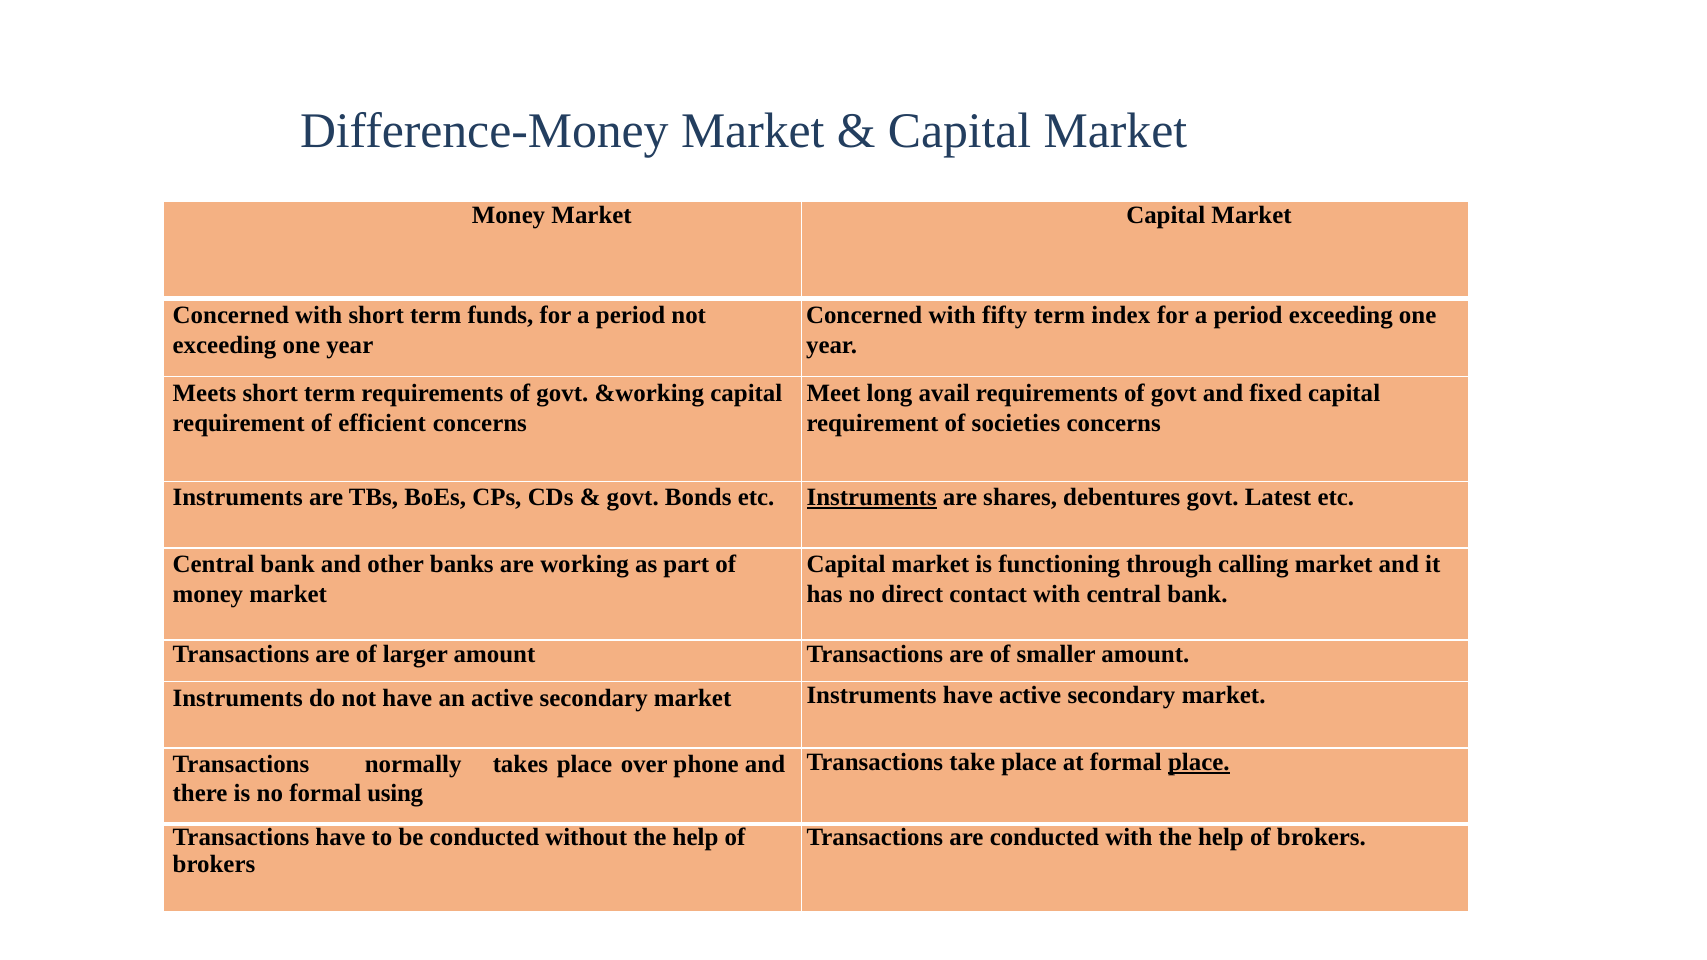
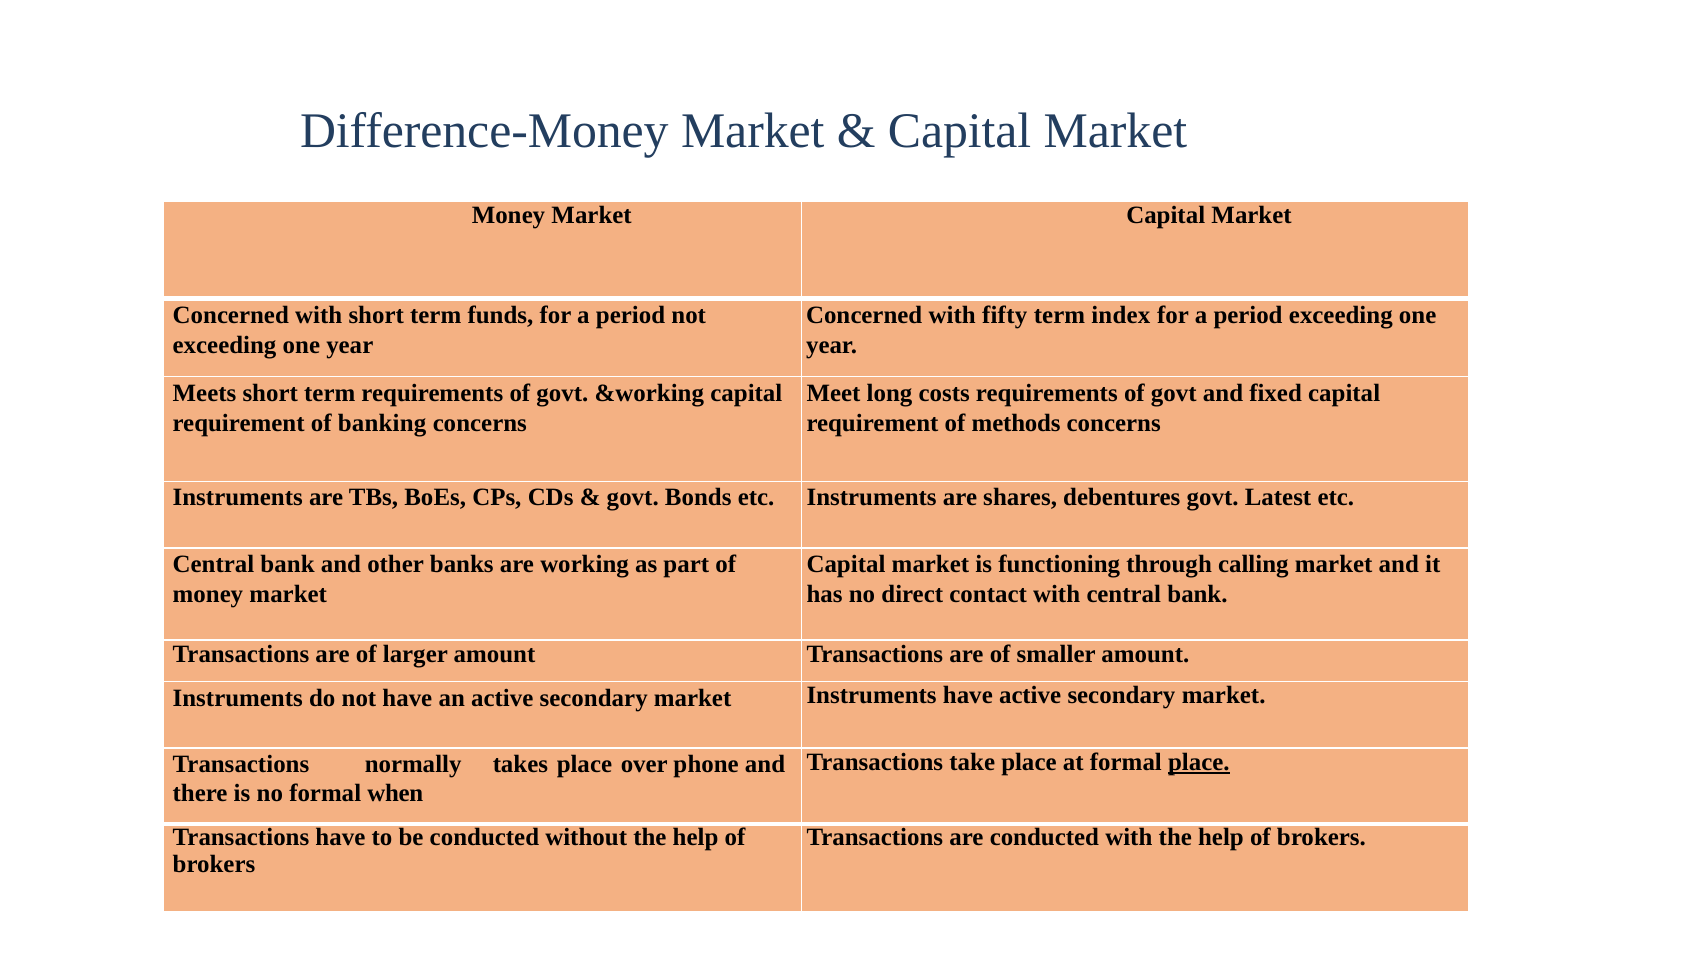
avail: avail -> costs (944, 393)
efficient: efficient -> banking (382, 424)
societies: societies -> methods (1016, 424)
Instruments underline: present -> none (872, 497)
using: using -> when (395, 794)
